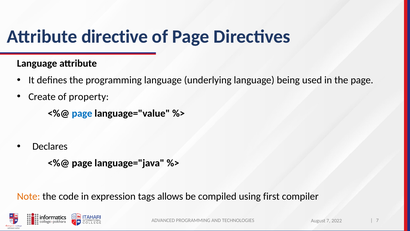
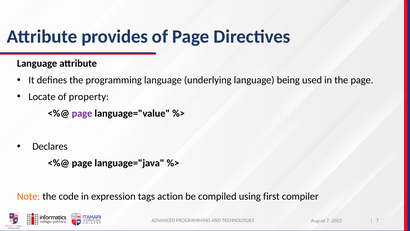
directive: directive -> provides (115, 37)
Create: Create -> Locate (42, 97)
page colour: blue -> purple (82, 113)
allows: allows -> action (170, 196)
